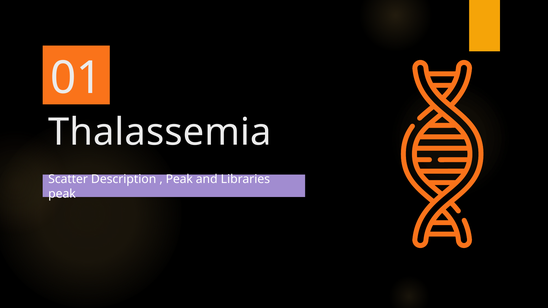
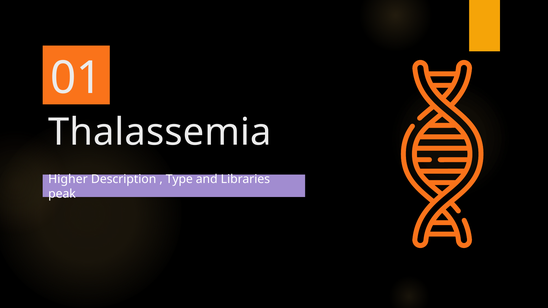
Scatter: Scatter -> Higher (68, 179)
Peak: Peak -> Type (179, 179)
